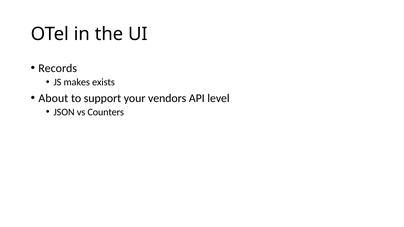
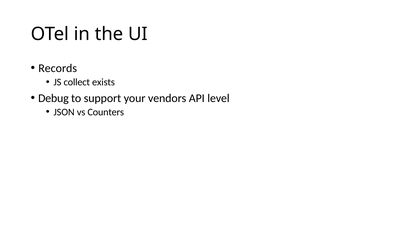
makes: makes -> collect (77, 82)
About: About -> Debug (53, 98)
